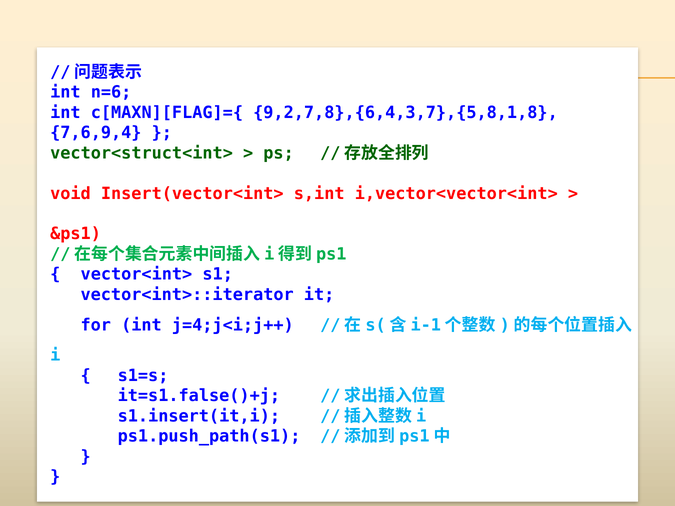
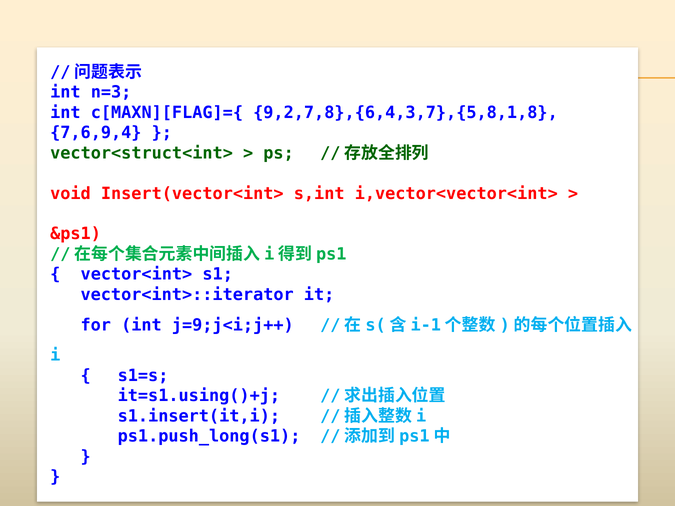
n=6: n=6 -> n=3 (111, 92)
j=4;j<i;j++: j=4;j<i;j++ -> j=9;j<i;j++ (233, 325)
it=s1.false()+j: it=s1.false()+j -> it=s1.using()+j (199, 396)
ps1.push_path(s1: ps1.push_path(s1 -> ps1.push_long(s1 (209, 437)
